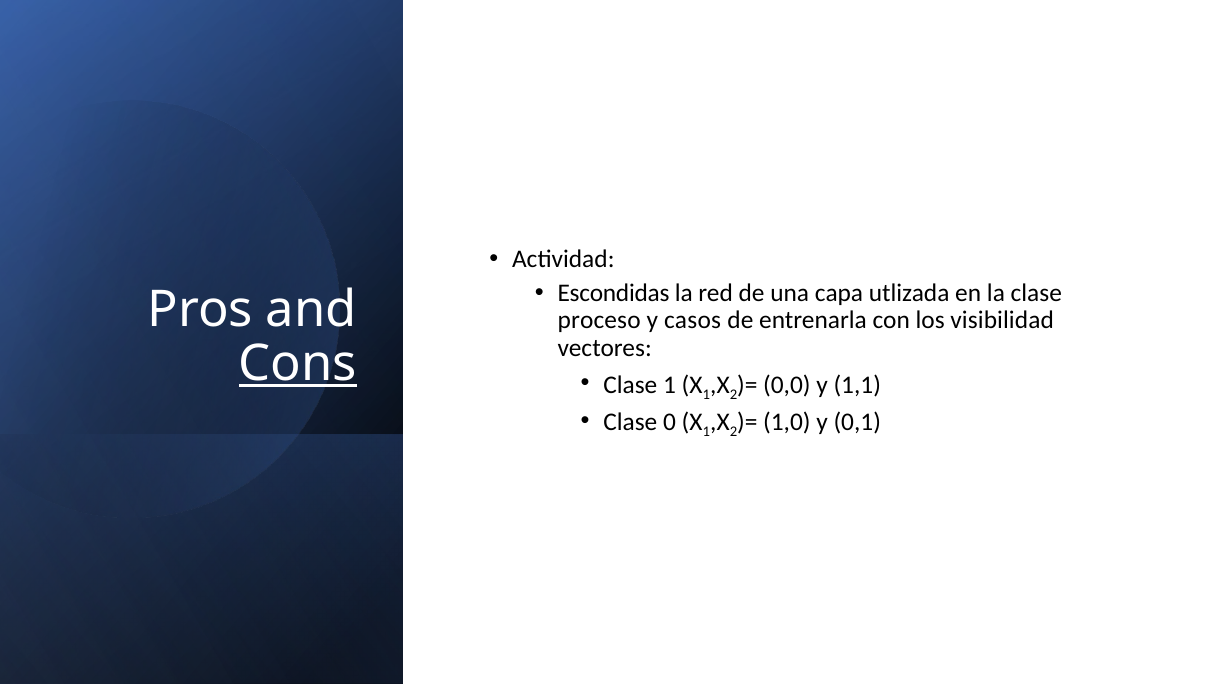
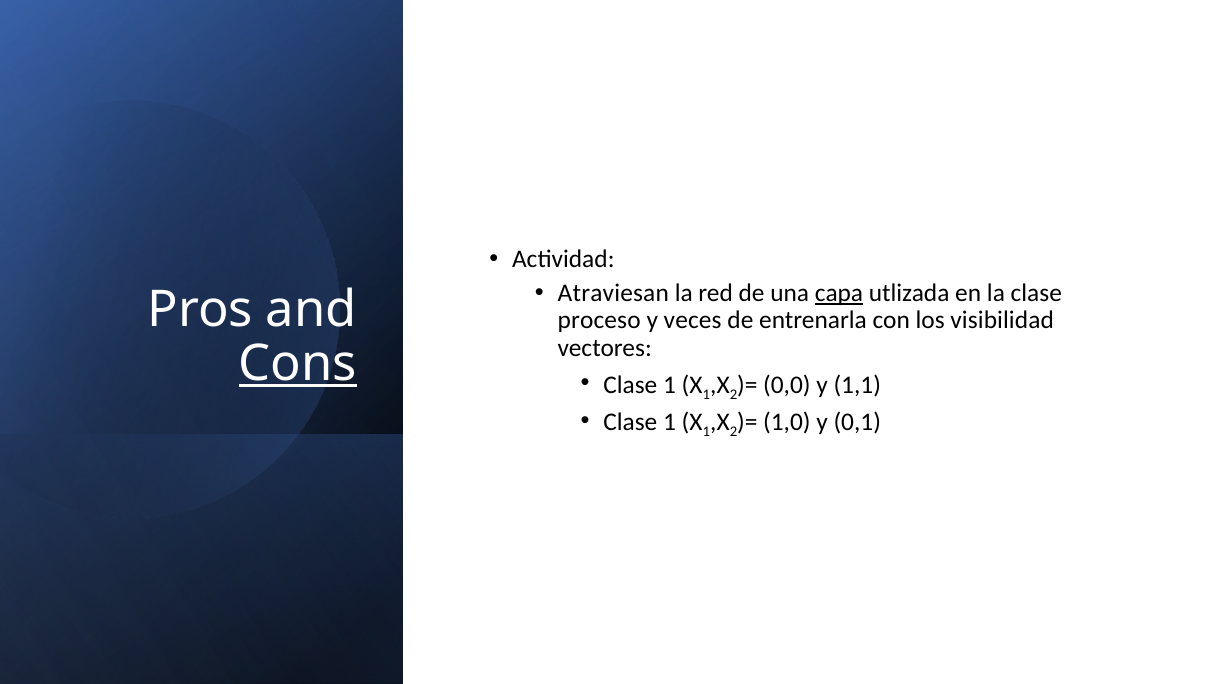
Escondidas: Escondidas -> Atraviesan (613, 293)
capa underline: none -> present (839, 293)
casos: casos -> veces (693, 321)
0: 0 -> 1 (670, 423)
